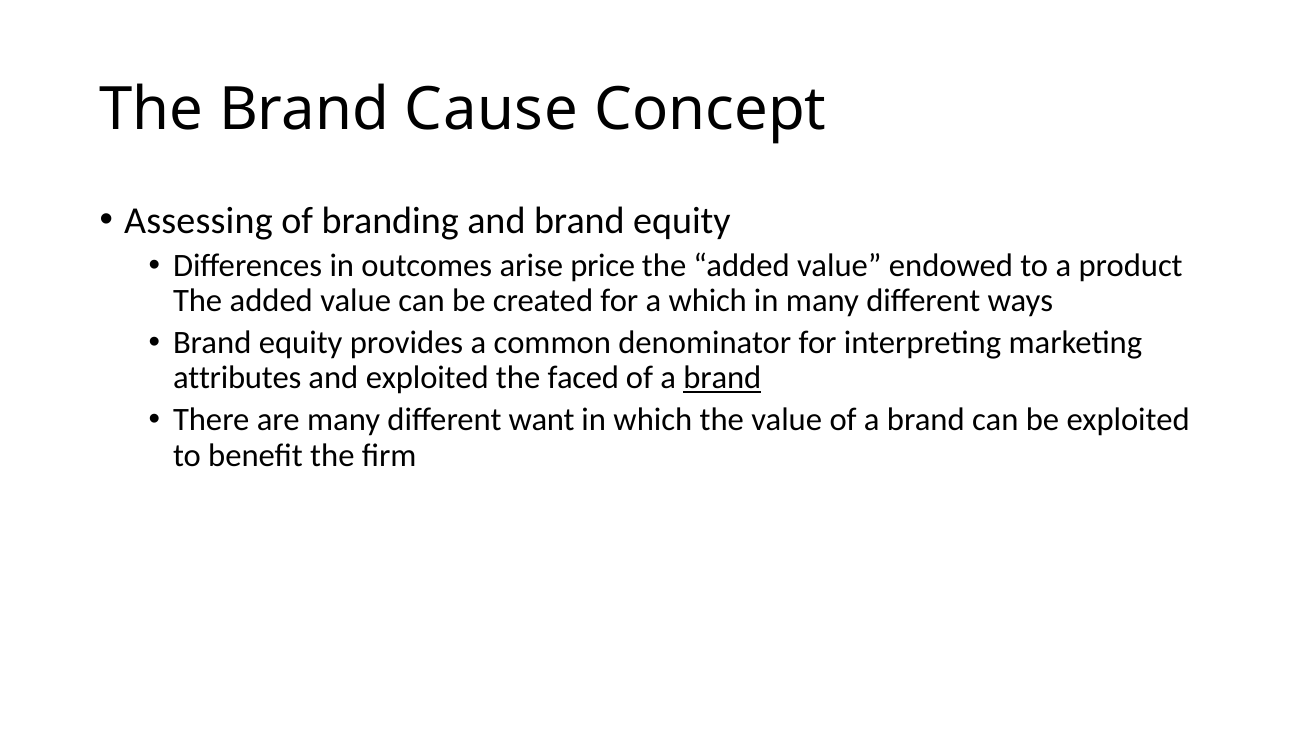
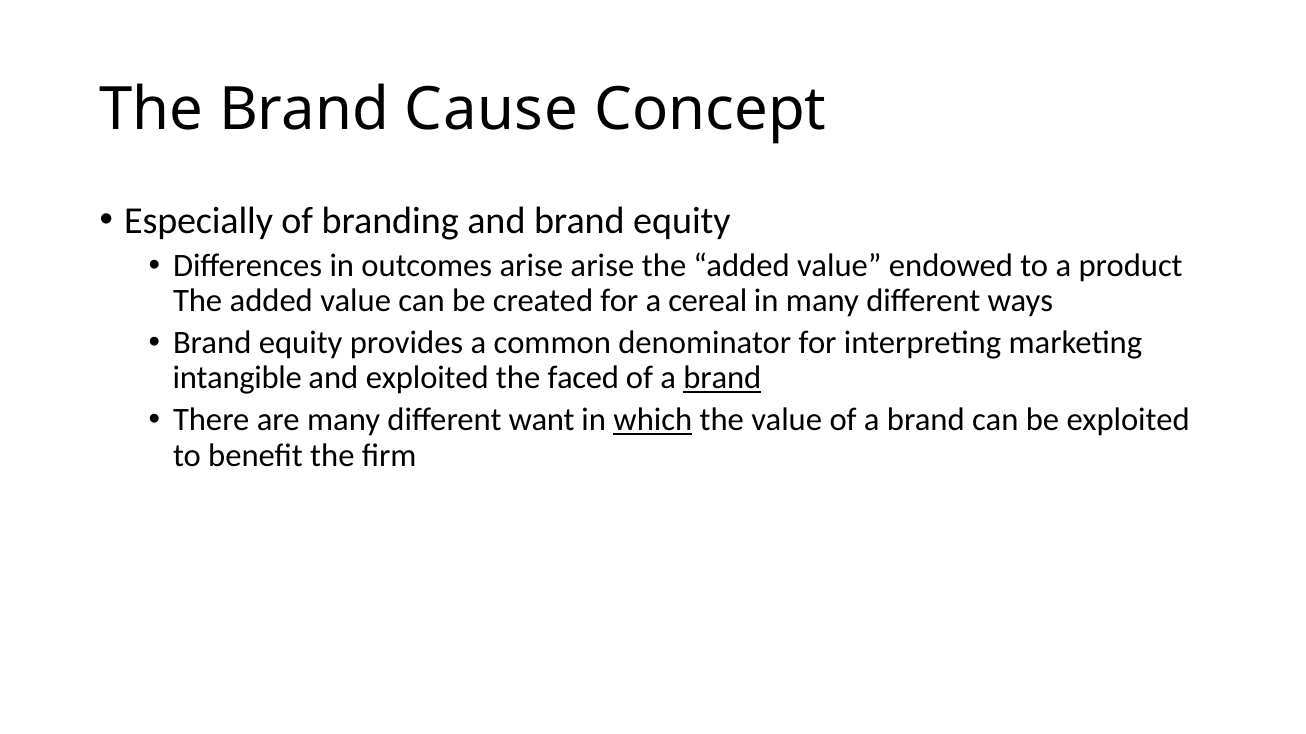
Assessing: Assessing -> Especially (199, 221)
arise price: price -> arise (602, 266)
a which: which -> cereal (708, 301)
attributes: attributes -> intangible (237, 378)
which underline: none -> present (653, 420)
